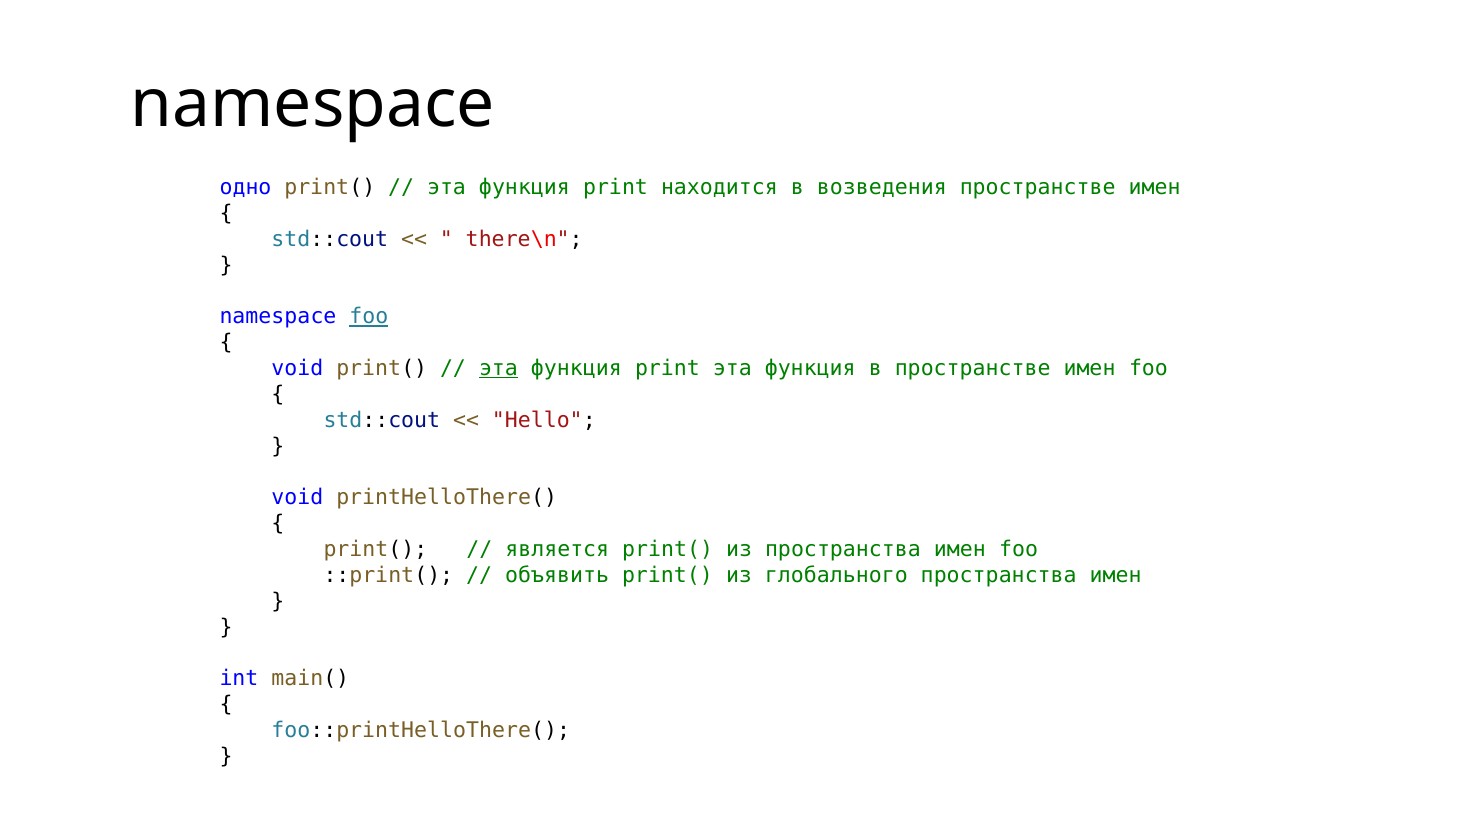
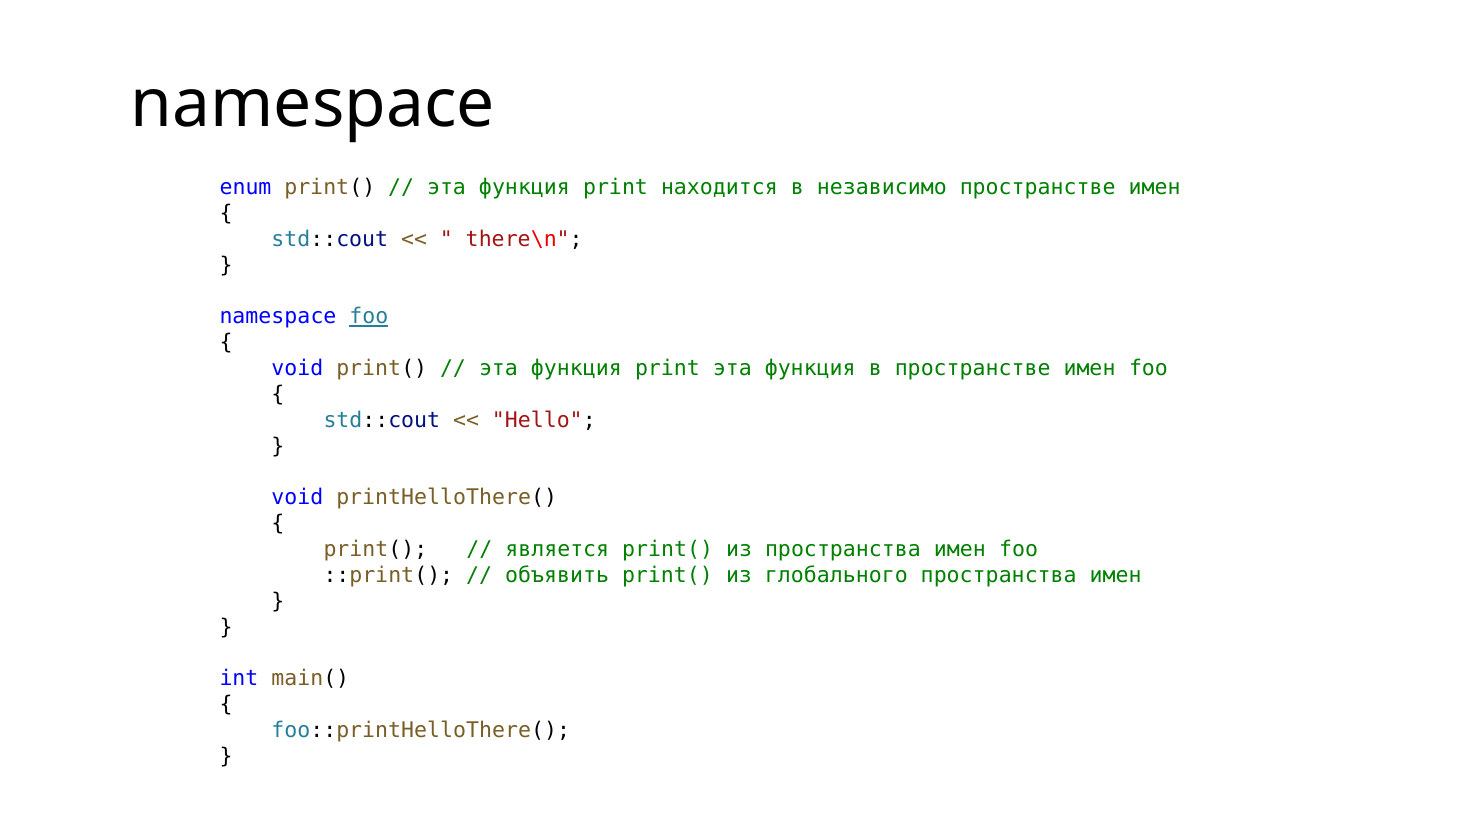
одно: одно -> enum (246, 187)
возведения: возведения -> независимо (882, 187)
эта underline: present -> none (498, 368)
